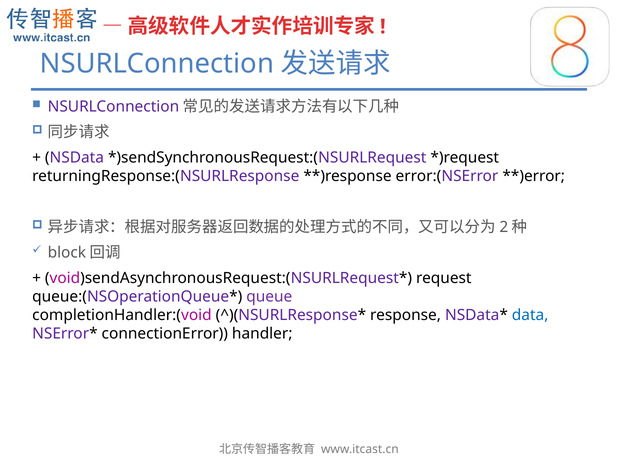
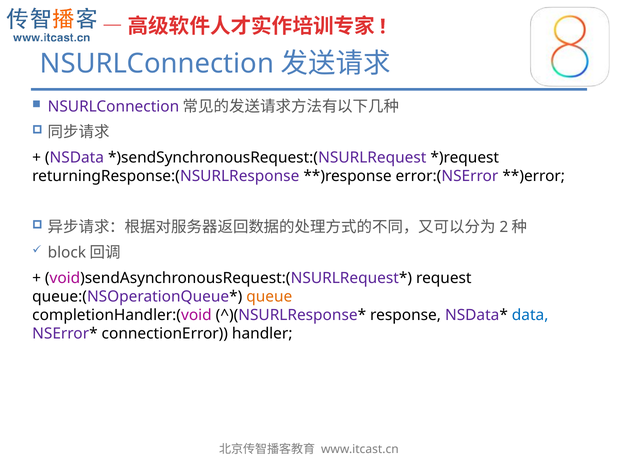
queue colour: purple -> orange (269, 296)
